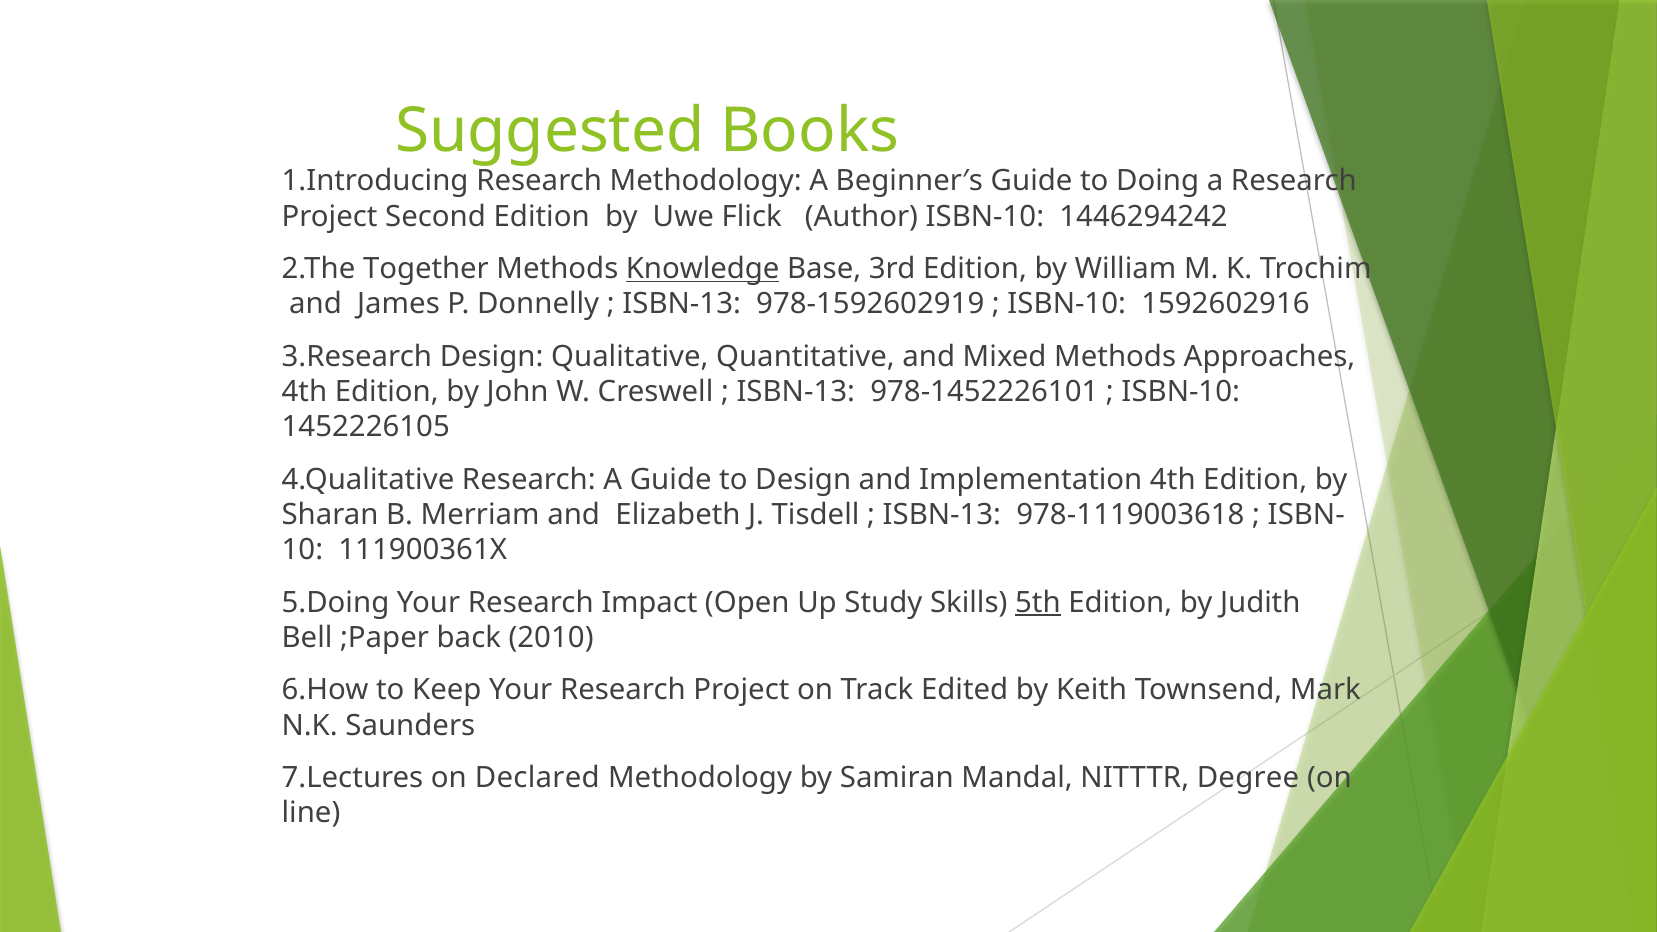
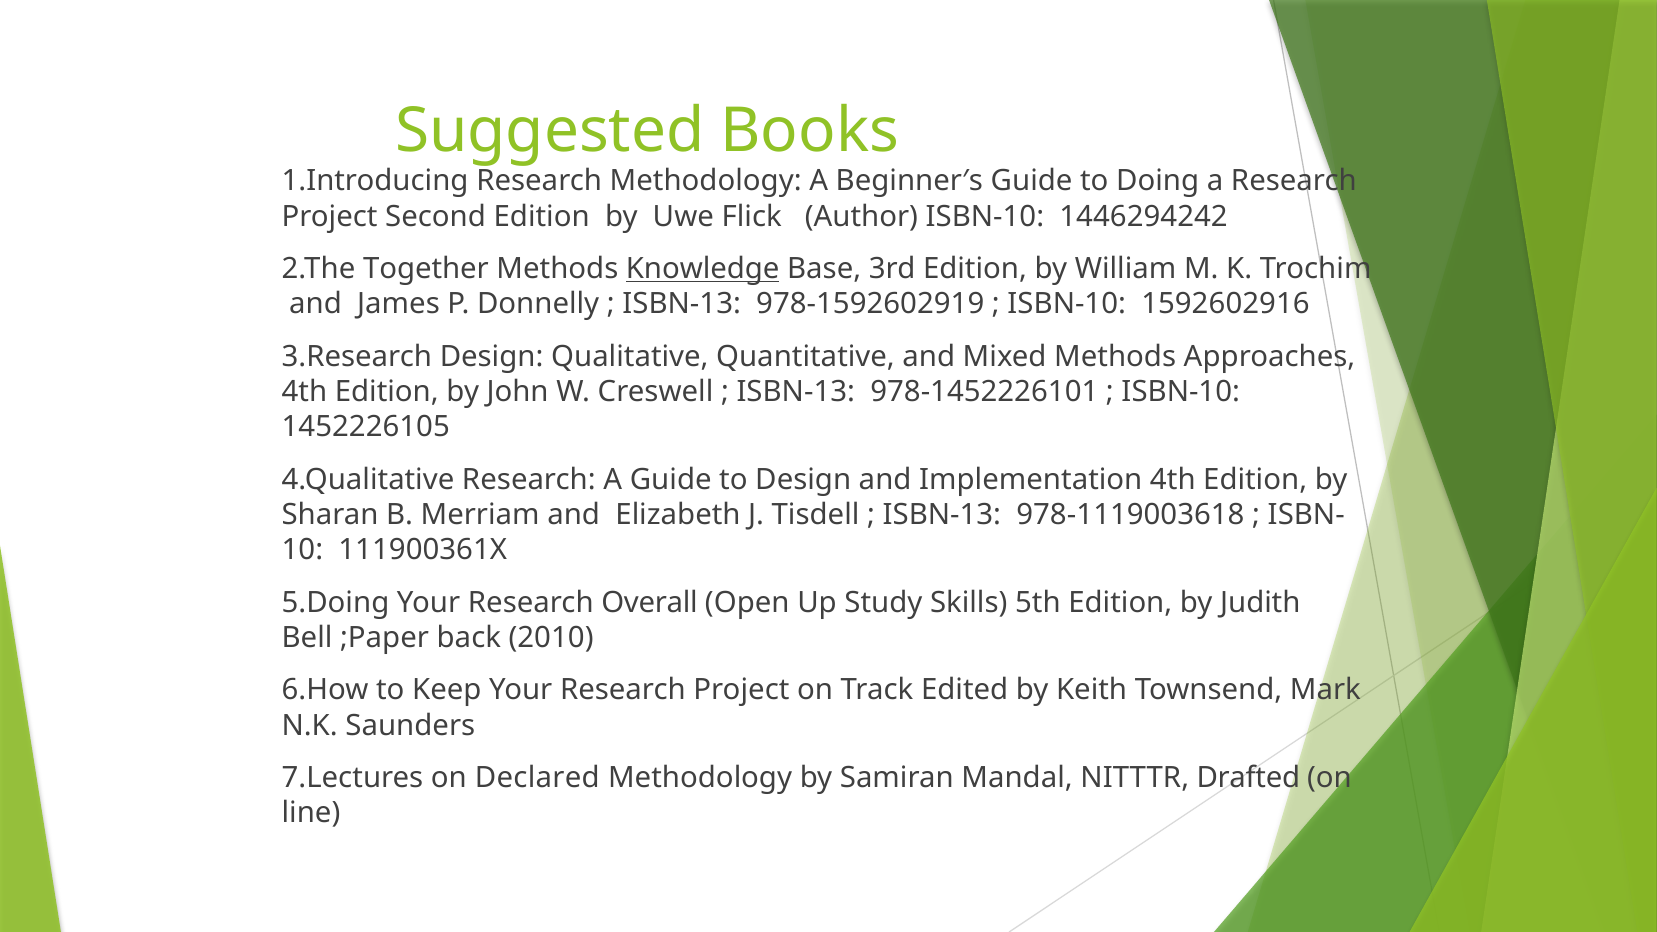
Impact: Impact -> Overall (649, 603)
5th underline: present -> none (1038, 603)
Degree: Degree -> Drafted (1248, 778)
